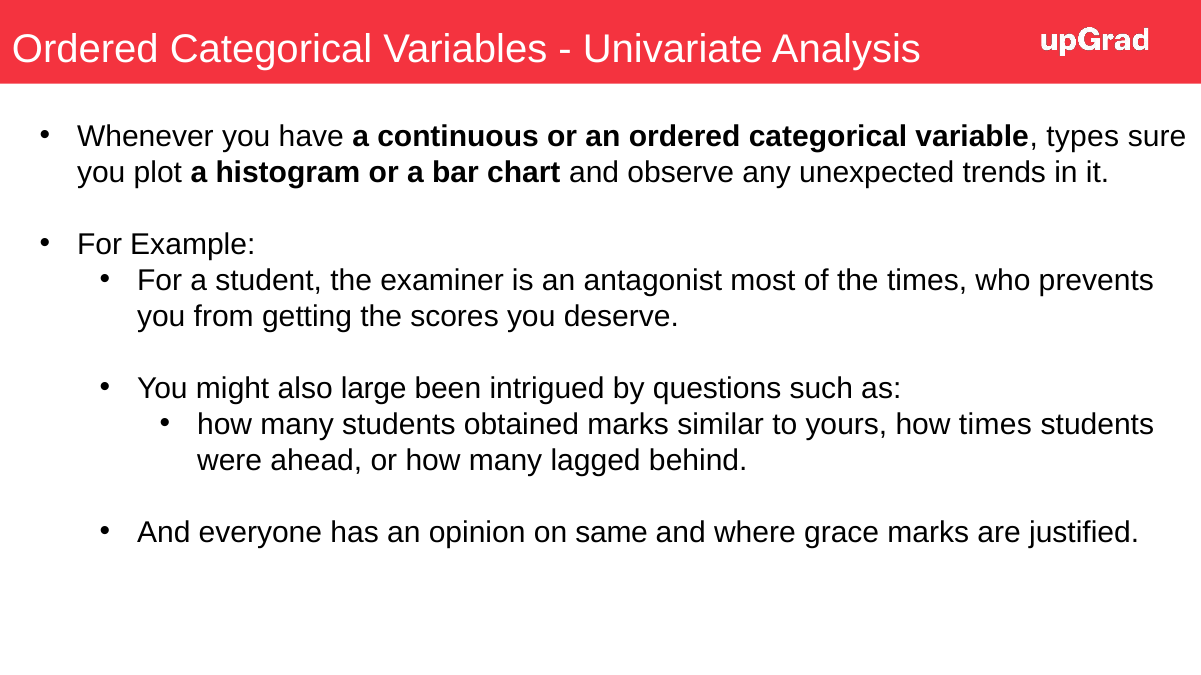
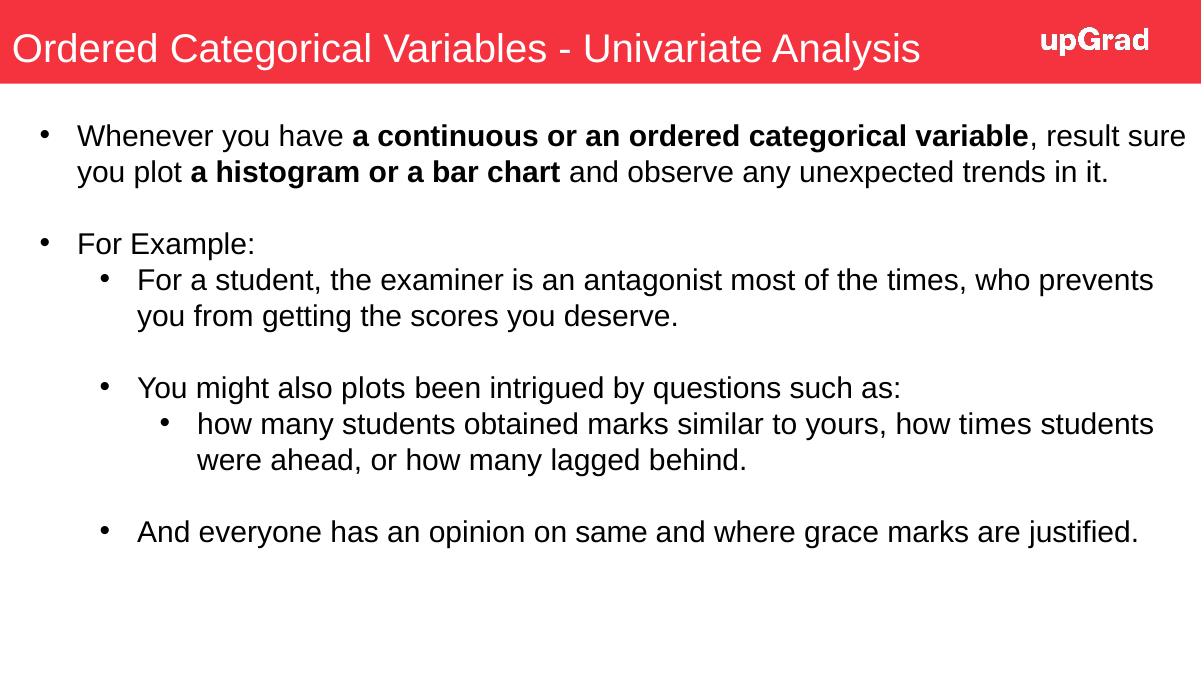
types: types -> result (1083, 137)
large: large -> plots (373, 389)
